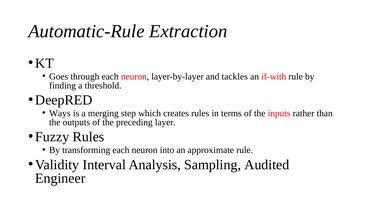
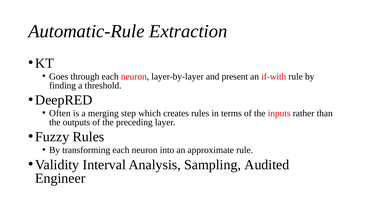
tackles: tackles -> present (235, 76)
Ways: Ways -> Often (60, 113)
